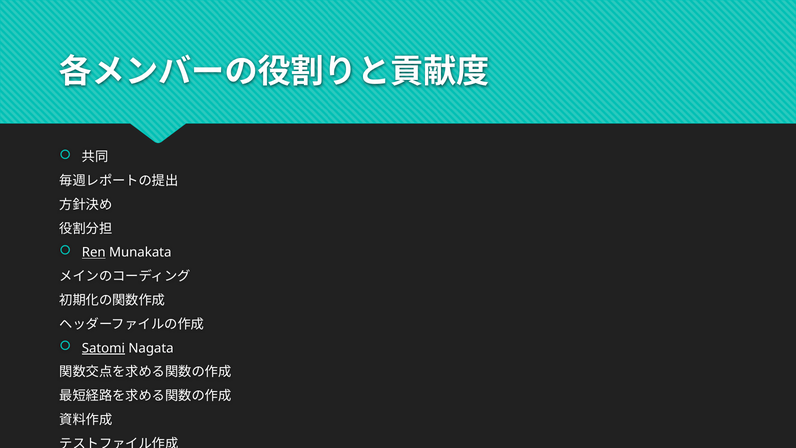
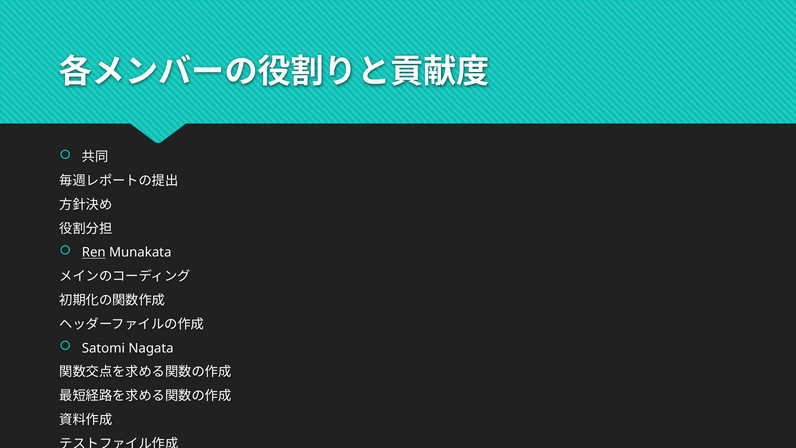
Satomi underline: present -> none (103, 348)
